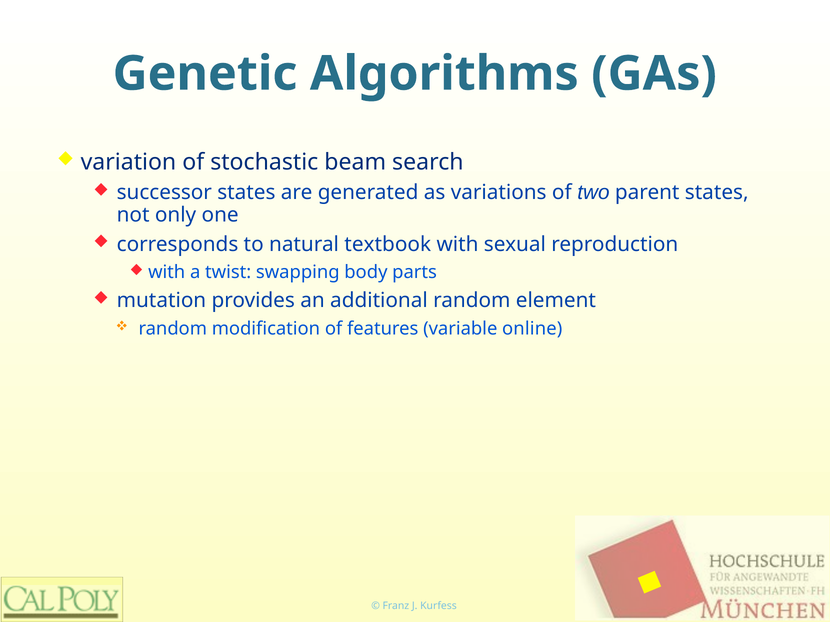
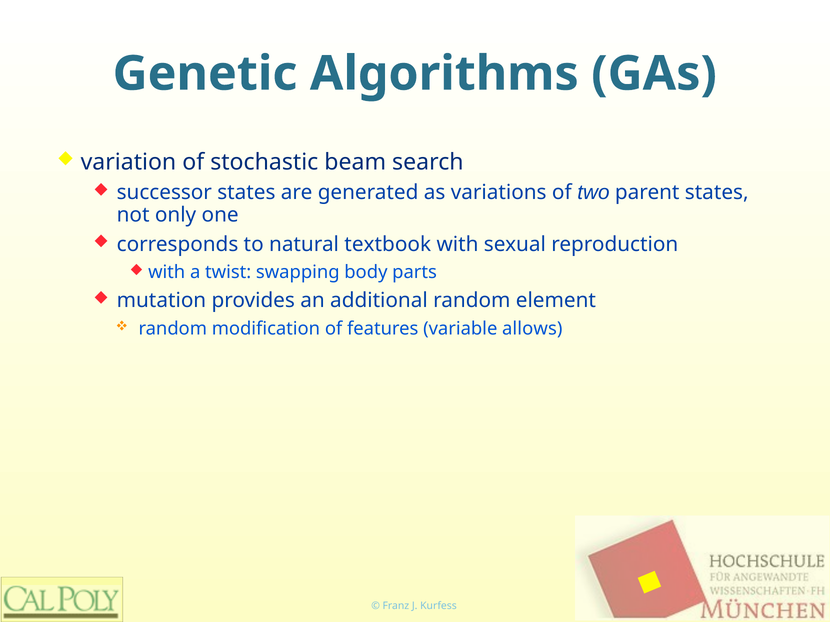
online: online -> allows (532, 329)
